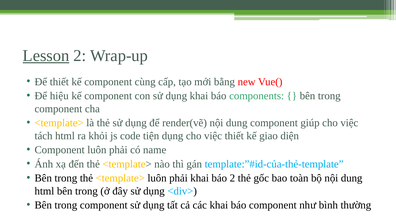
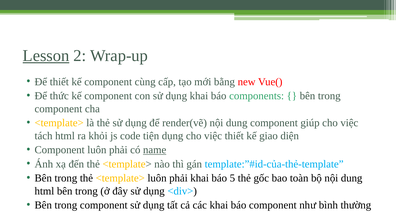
hiệu: hiệu -> thức (59, 96)
name underline: none -> present (155, 150)
báo 2: 2 -> 5 (232, 178)
